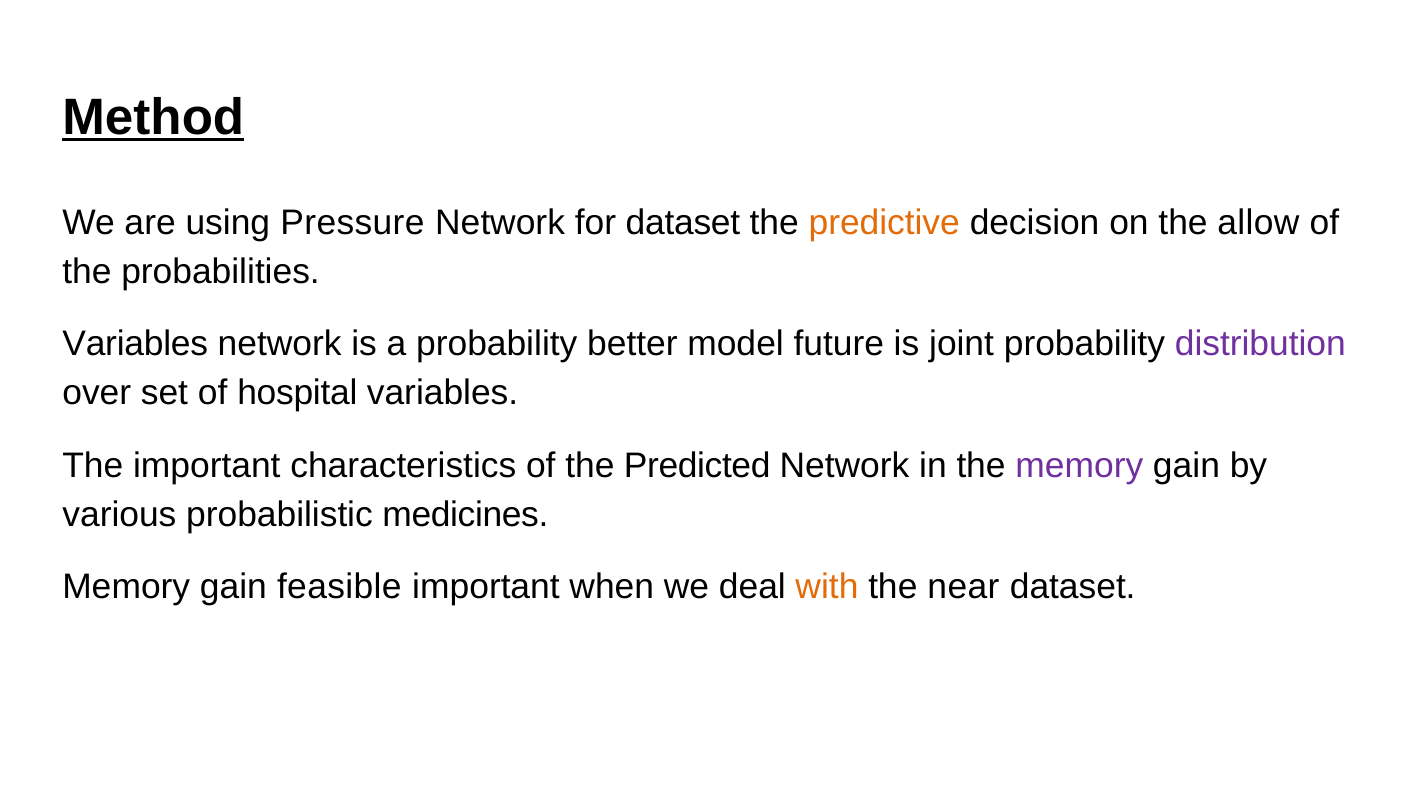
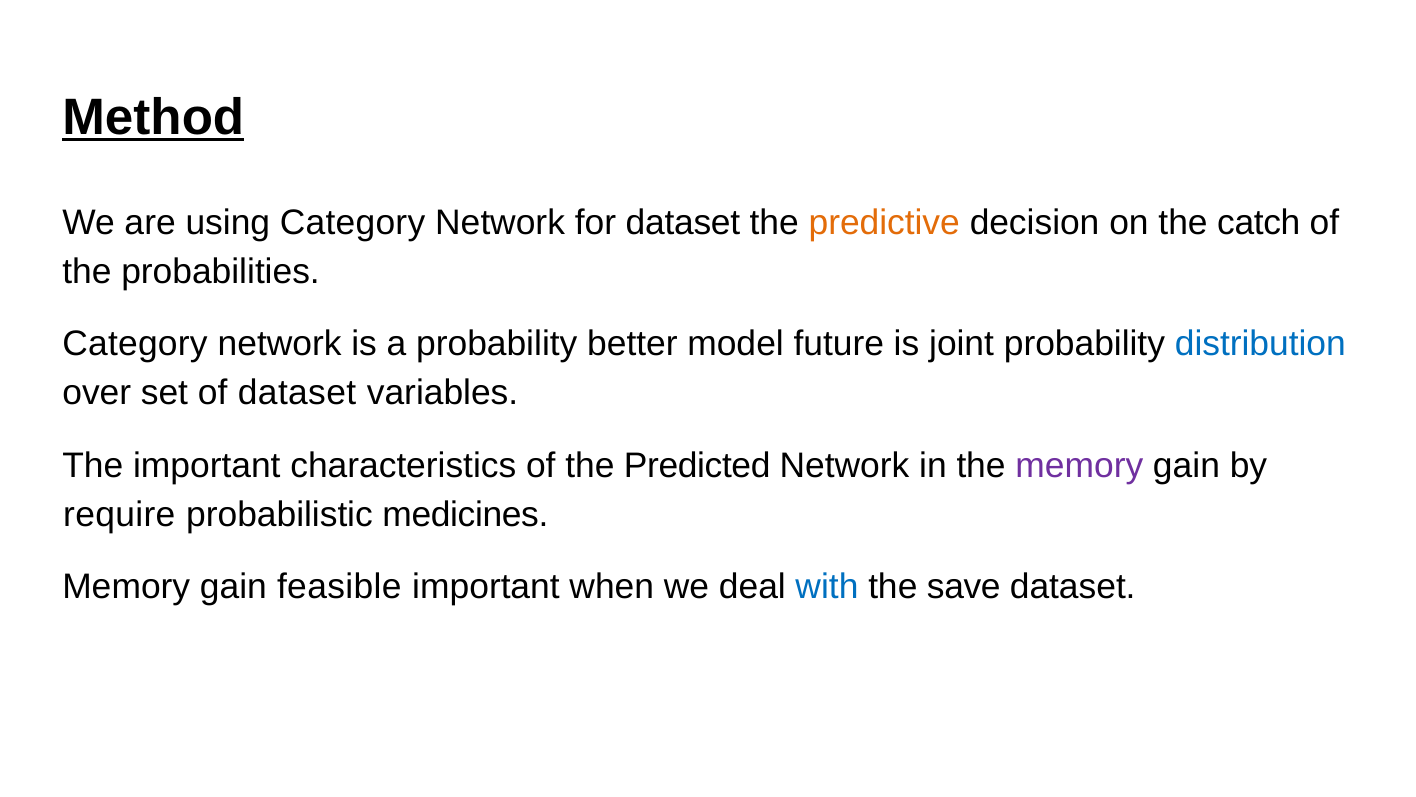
using Pressure: Pressure -> Category (353, 223)
allow: allow -> catch (1259, 223)
Variables: Variables -> Category (135, 344)
distribution colour: purple -> blue (1260, 344)
of hospital: hospital -> dataset (297, 393)
various: various -> require (119, 514)
with colour: orange -> blue (827, 586)
near: near -> save (964, 586)
